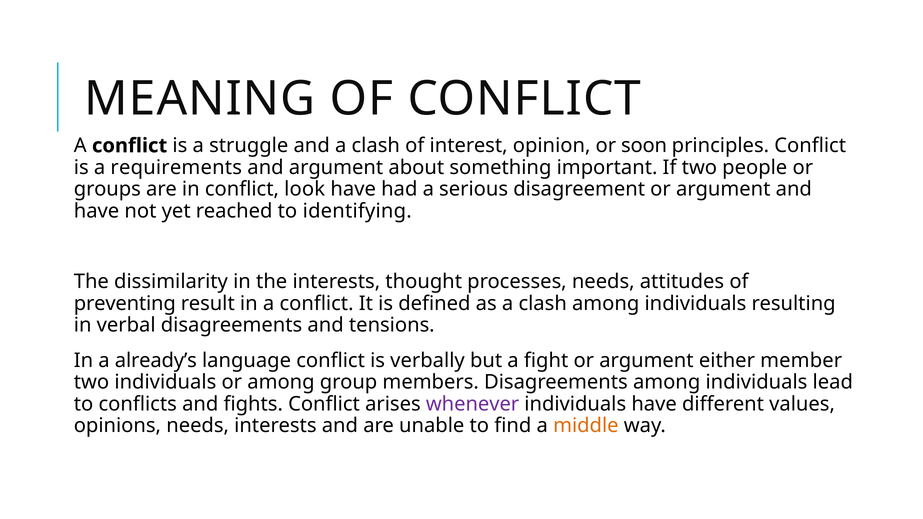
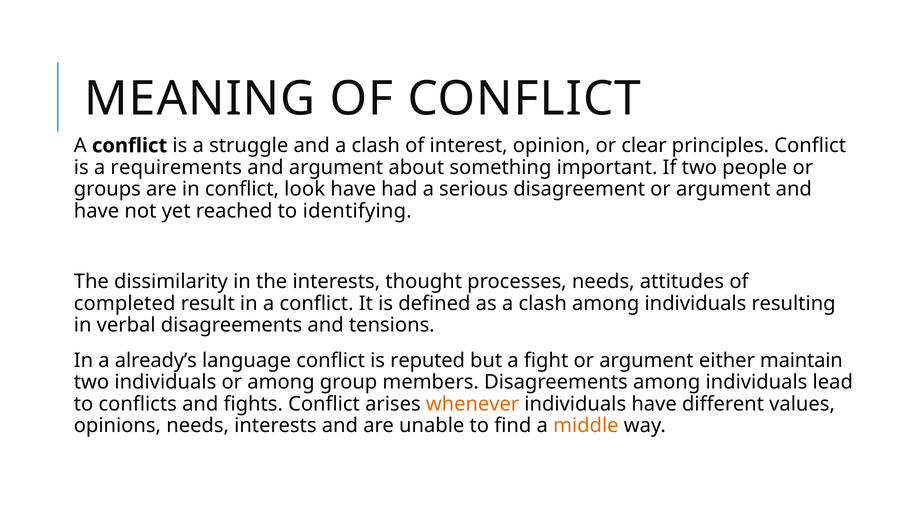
soon: soon -> clear (644, 146)
preventing: preventing -> completed (125, 303)
verbally: verbally -> reputed (428, 361)
member: member -> maintain (801, 361)
whenever colour: purple -> orange (473, 404)
